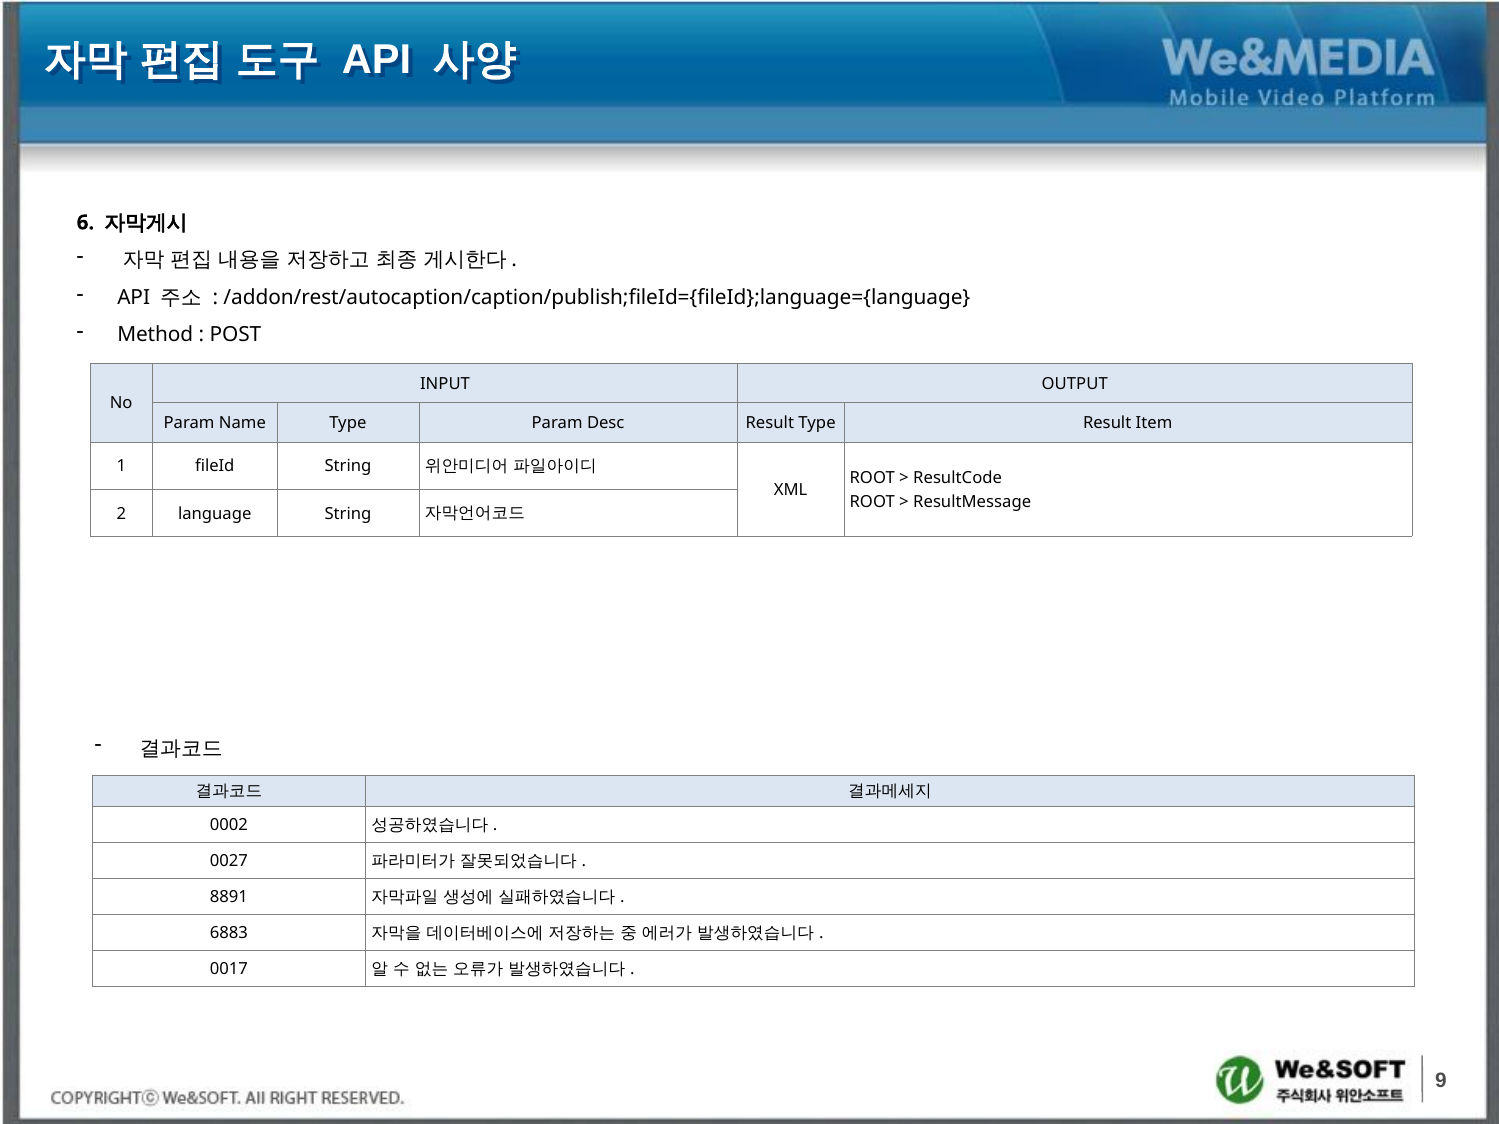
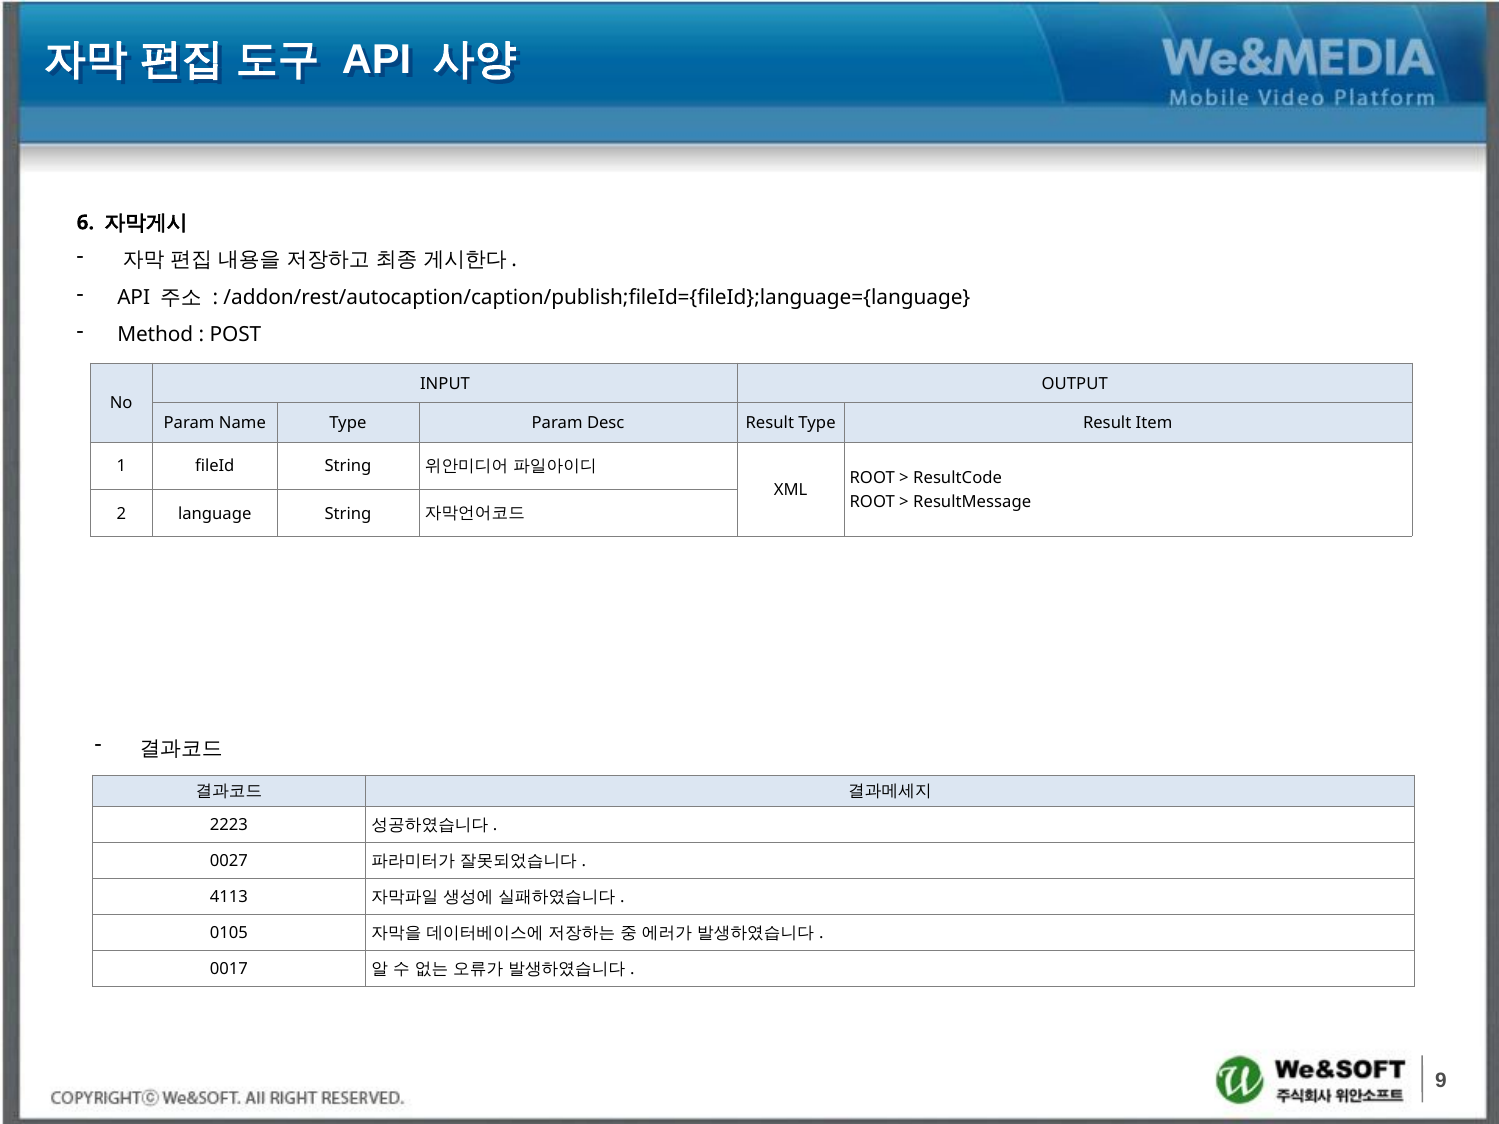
0002: 0002 -> 2223 (229, 826)
8891: 8891 -> 4113 (229, 897)
6883: 6883 -> 0105 (229, 933)
